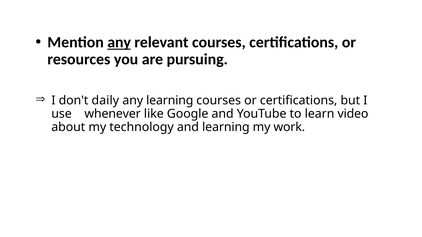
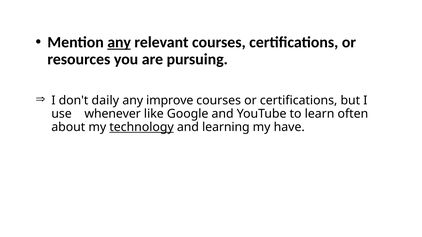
any learning: learning -> improve (170, 101)
video: video -> often (353, 114)
technology underline: none -> present (142, 127)
work: work -> have (289, 127)
